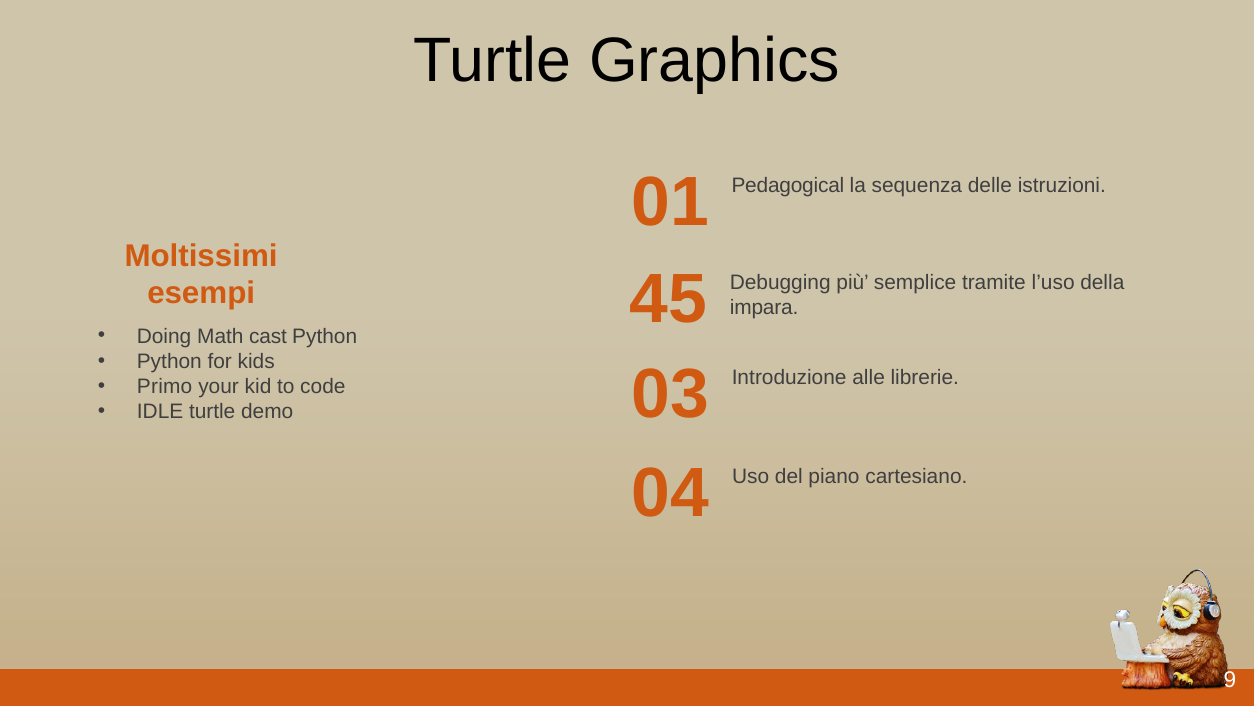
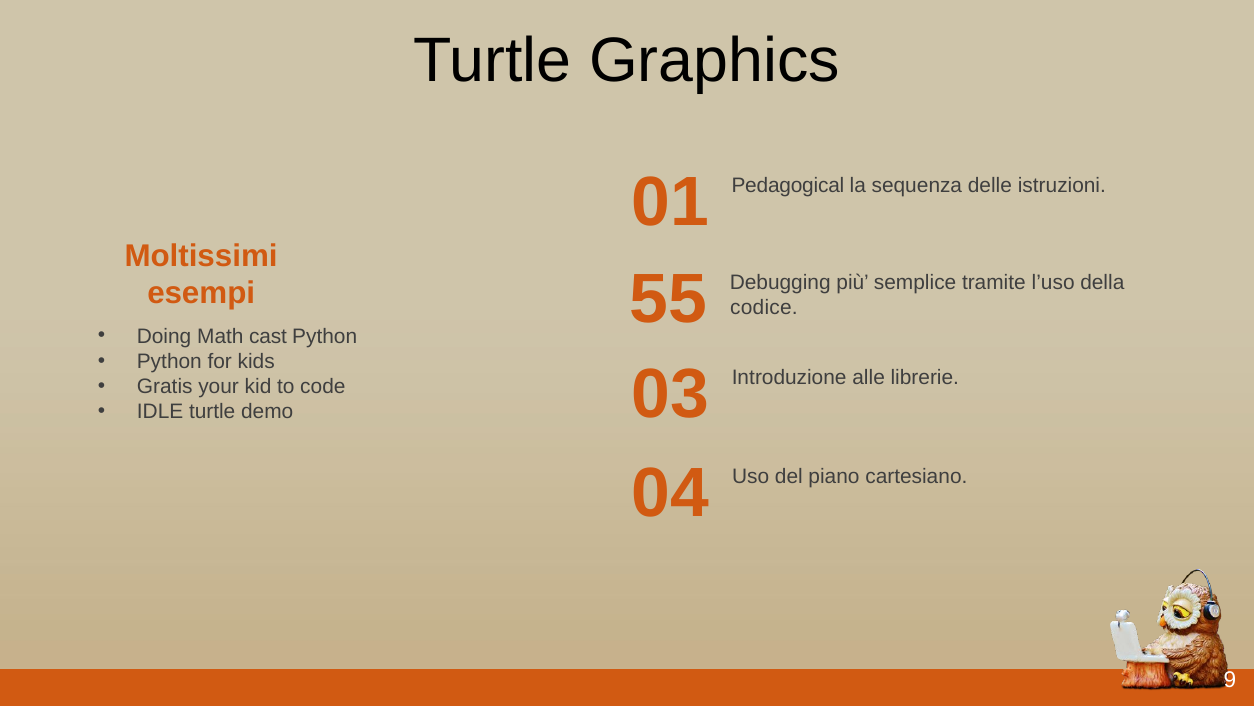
45: 45 -> 55 (668, 300)
impara: impara -> codice (764, 307)
Primo: Primo -> Gratis (165, 386)
